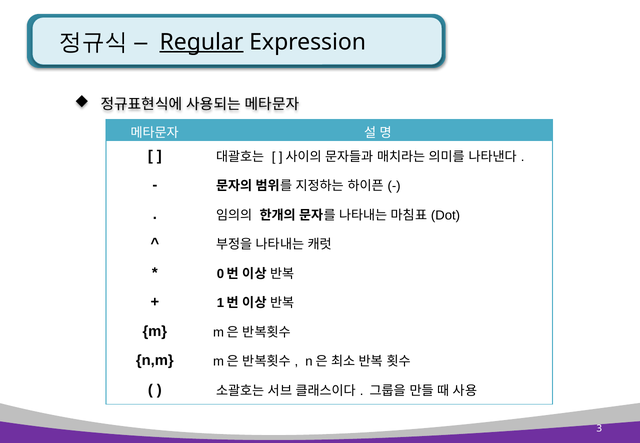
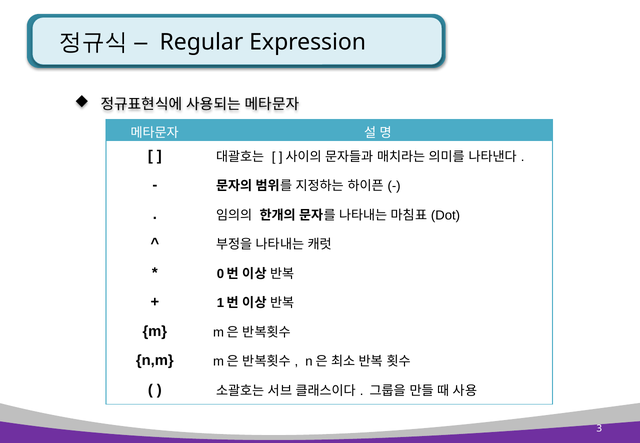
Regular underline: present -> none (201, 42)
